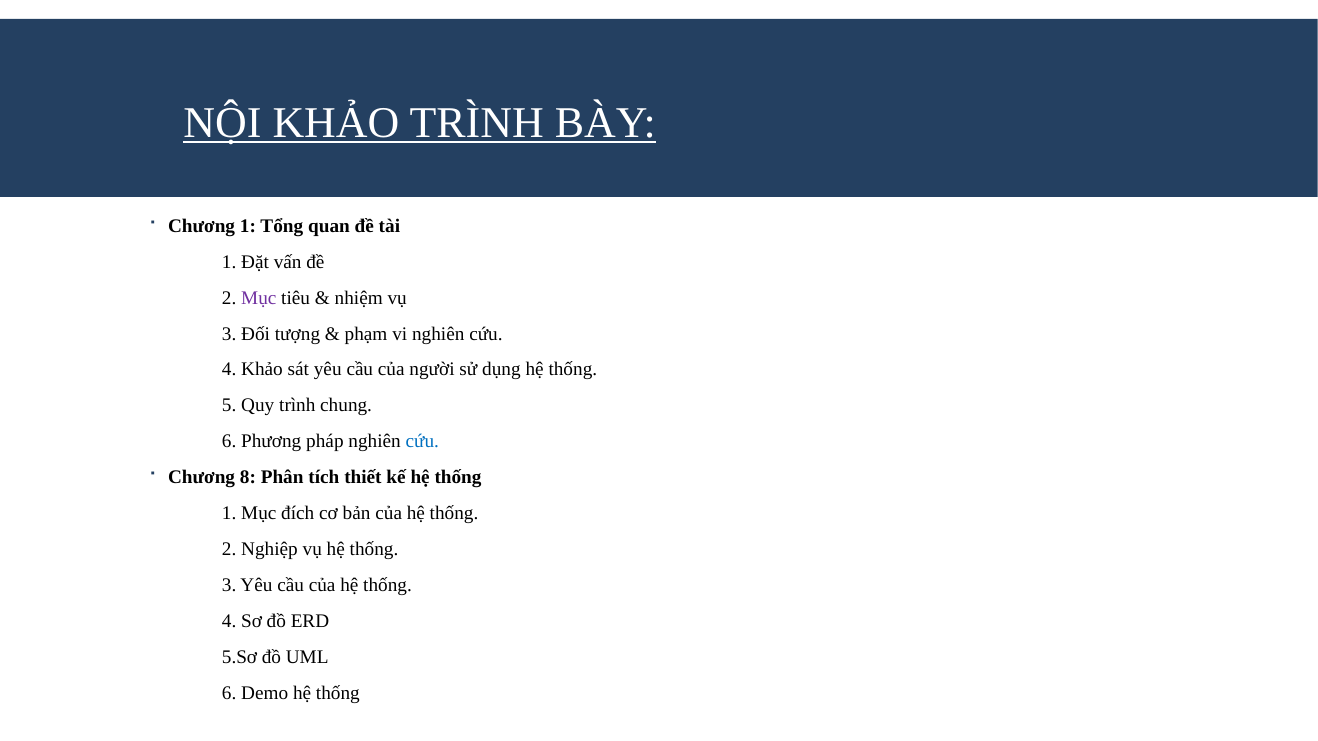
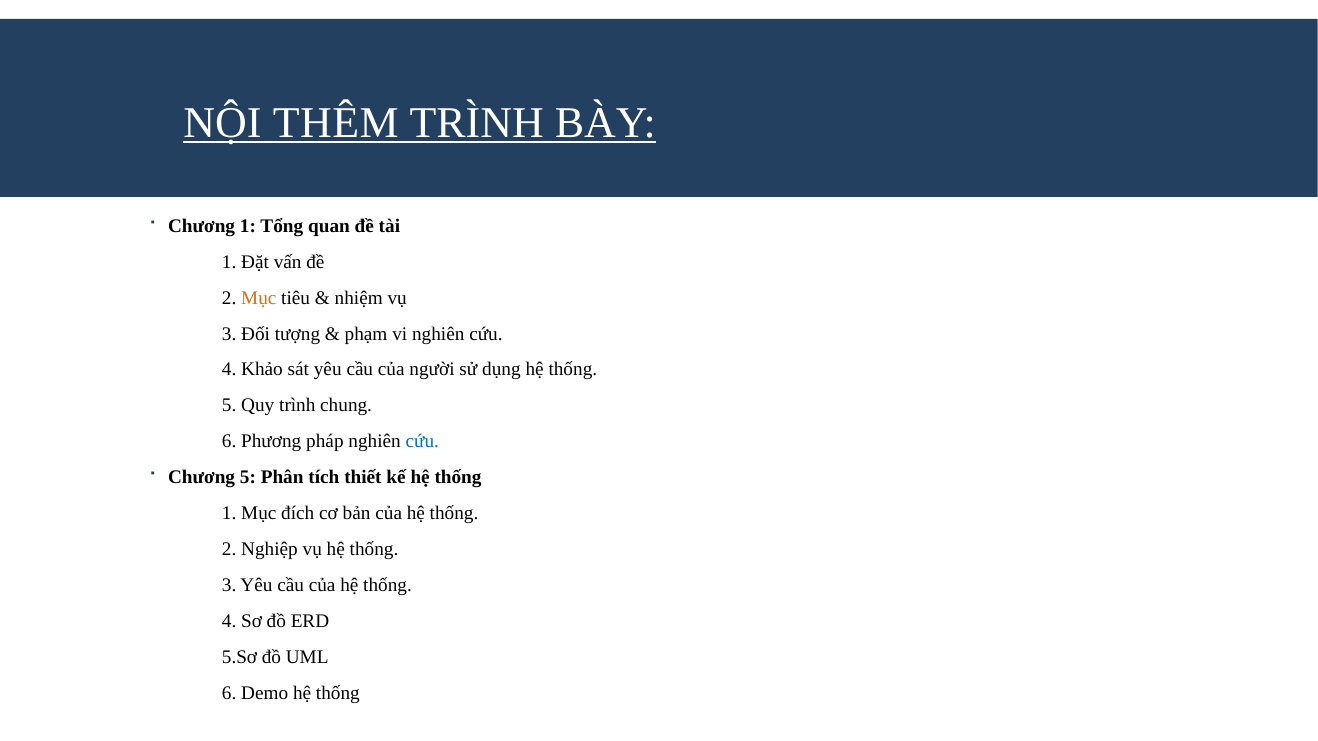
NỘI KHẢO: KHẢO -> THÊM (336, 123)
Mục colour: purple -> orange (259, 298)
Chương 8: 8 -> 5 (248, 478)
